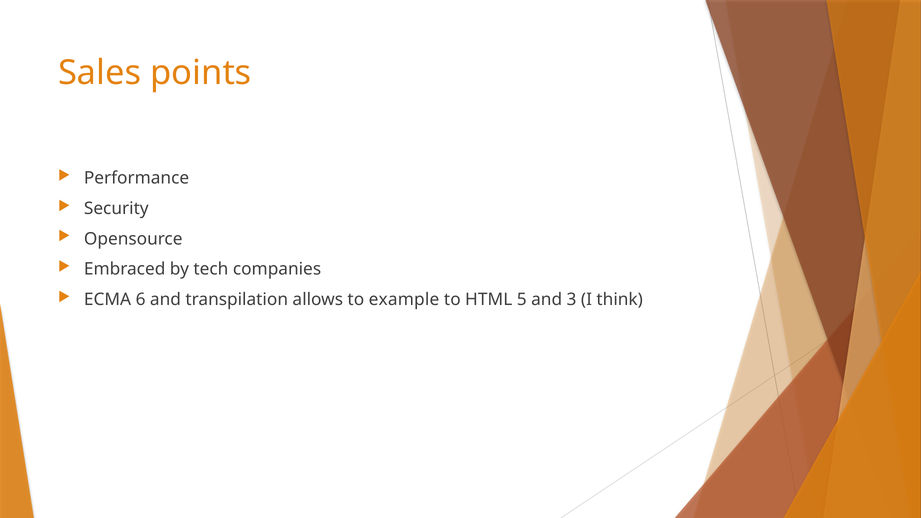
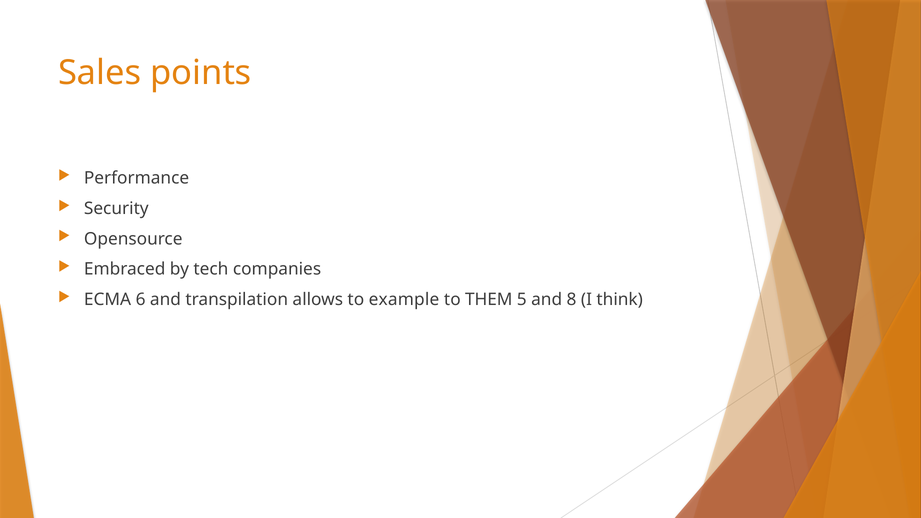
HTML: HTML -> THEM (489, 300)
3: 3 -> 8 (572, 300)
